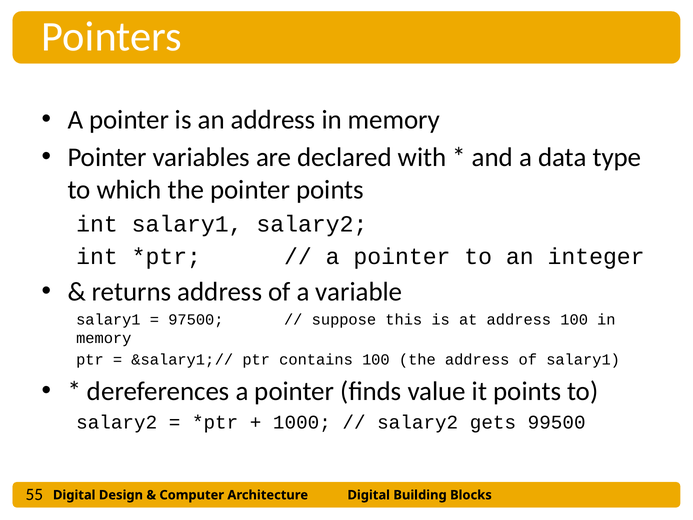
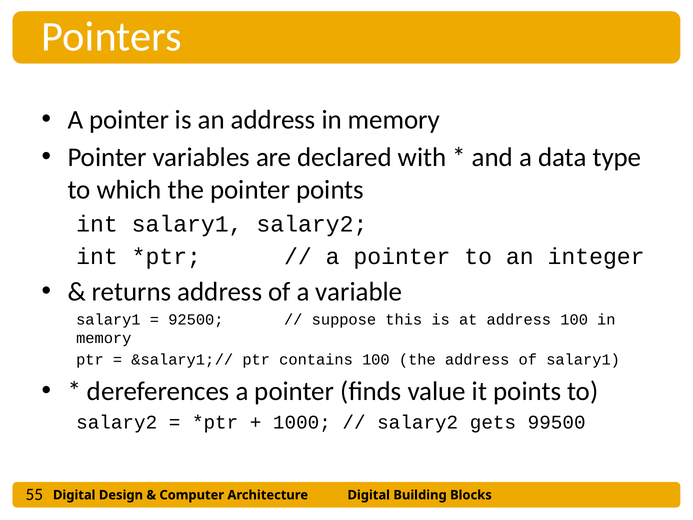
97500: 97500 -> 92500 (196, 320)
